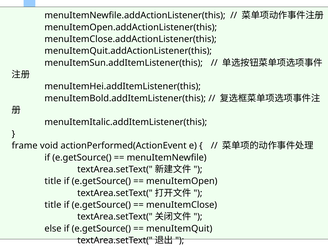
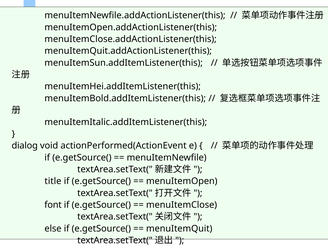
frame: frame -> dialog (25, 146)
title: title -> font (53, 205)
